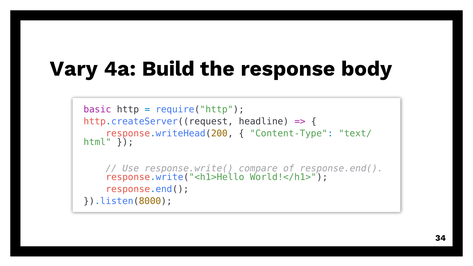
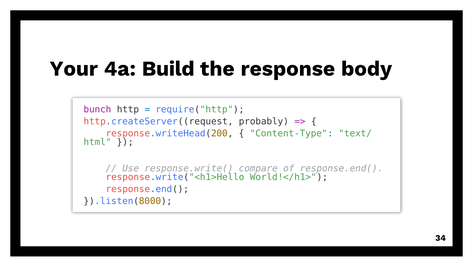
Vary: Vary -> Your (74, 69)
basic: basic -> bunch (97, 109)
headline: headline -> probably (264, 121)
